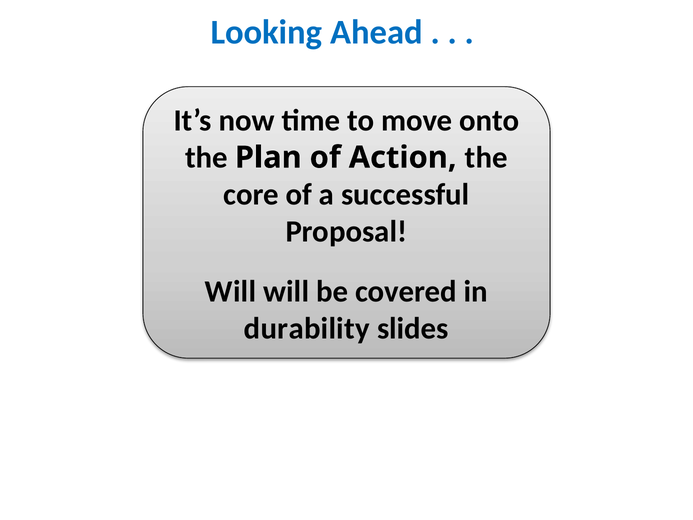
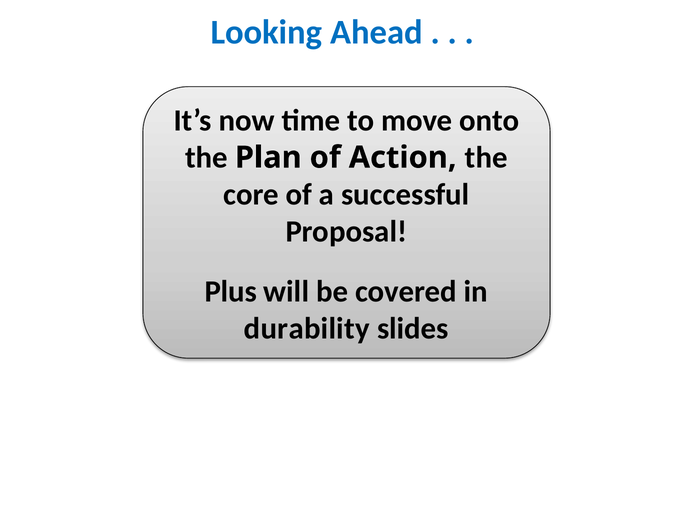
Will: Will -> Plus (231, 291)
